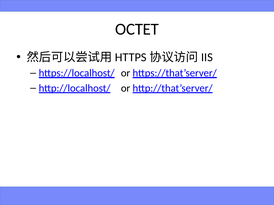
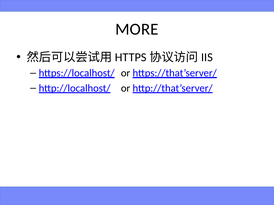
OCTET: OCTET -> MORE (137, 29)
